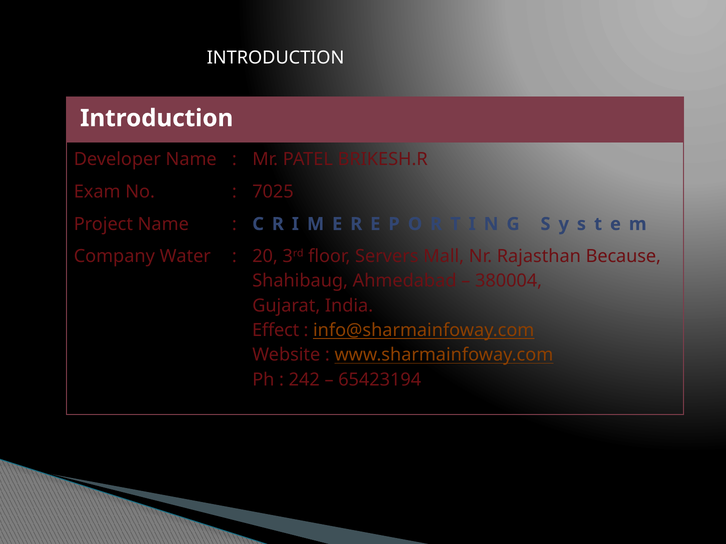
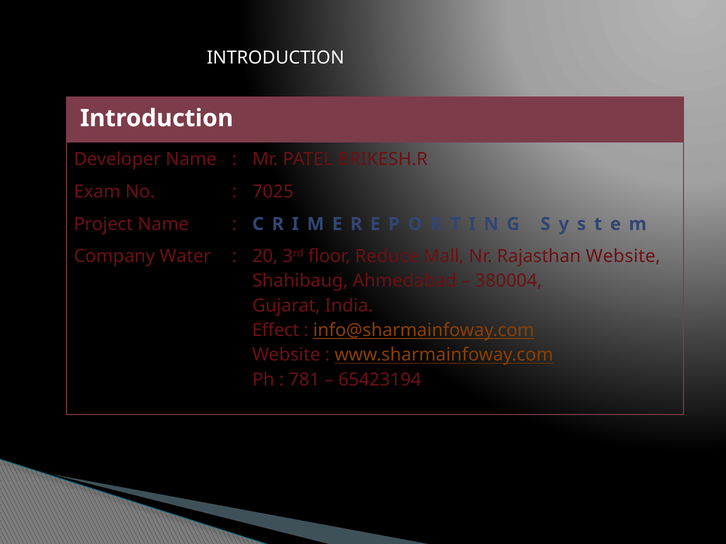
Servers: Servers -> Reduce (387, 257)
Rajasthan Because: Because -> Website (623, 257)
242: 242 -> 781 (304, 380)
